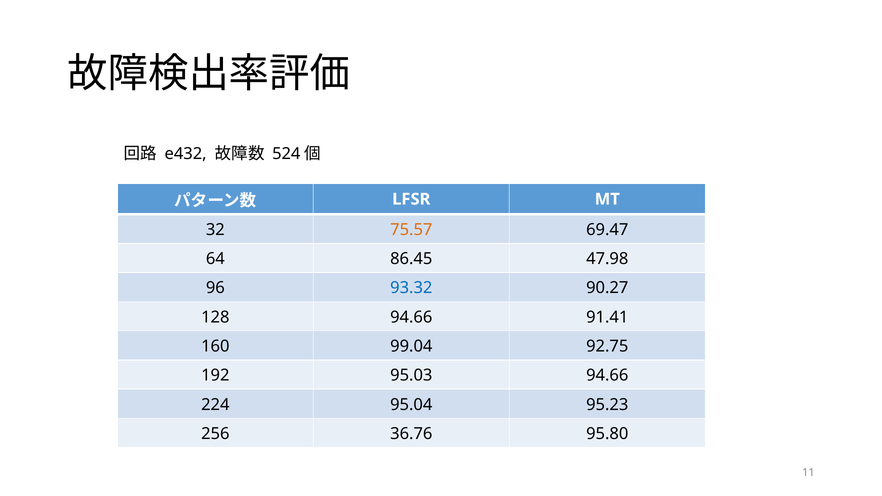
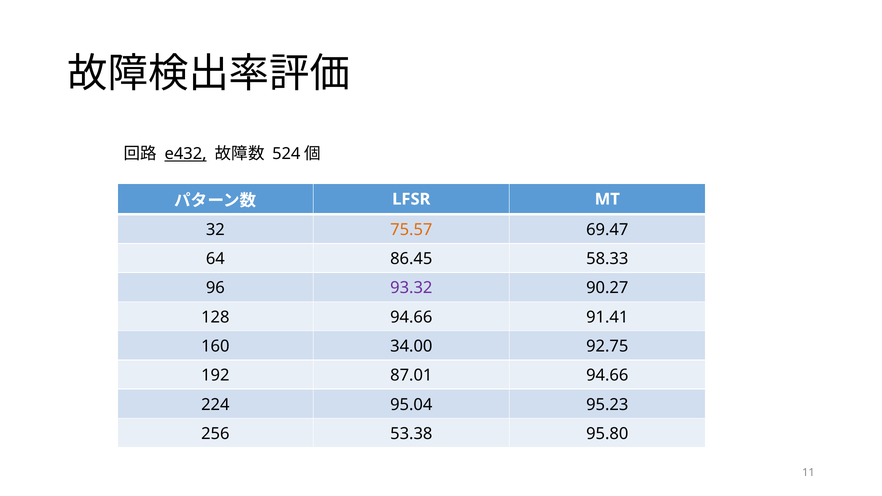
e432 underline: none -> present (186, 154)
47.98: 47.98 -> 58.33 (607, 259)
93.32 colour: blue -> purple (411, 288)
99.04: 99.04 -> 34.00 (411, 346)
95.03: 95.03 -> 87.01 (411, 376)
36.76: 36.76 -> 53.38 (411, 434)
